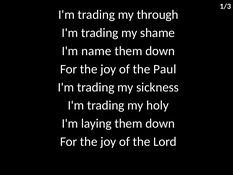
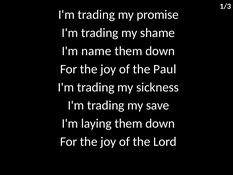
through: through -> promise (158, 15)
holy: holy -> save (158, 105)
